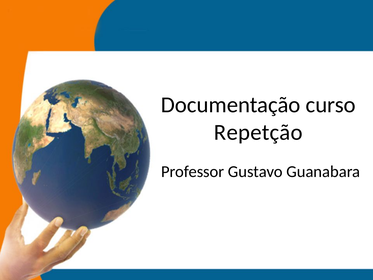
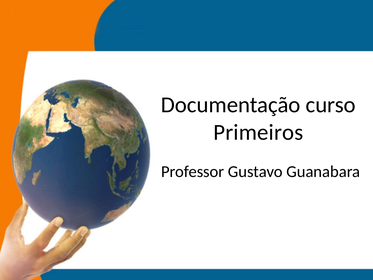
Repetção: Repetção -> Primeiros (258, 132)
